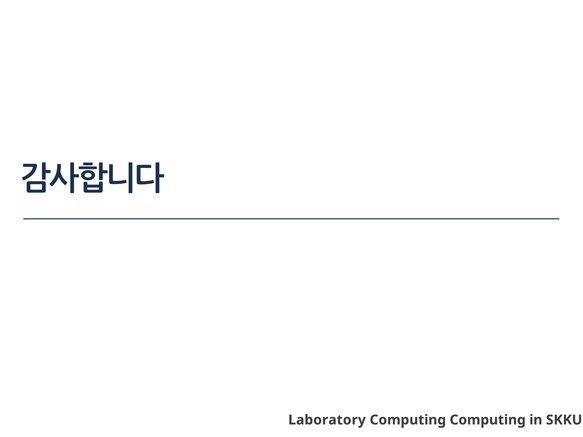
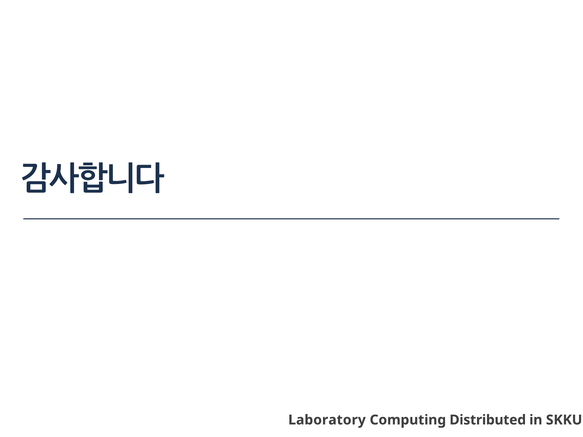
Computing Computing: Computing -> Distributed (488, 420)
